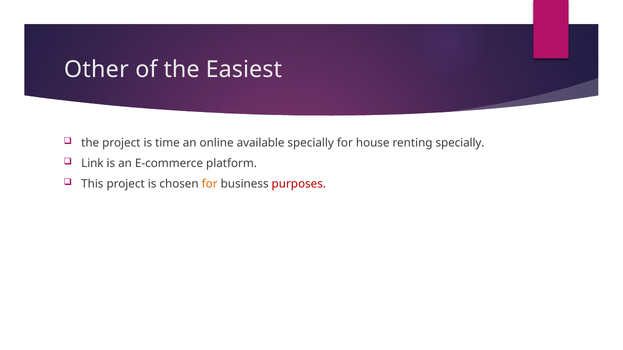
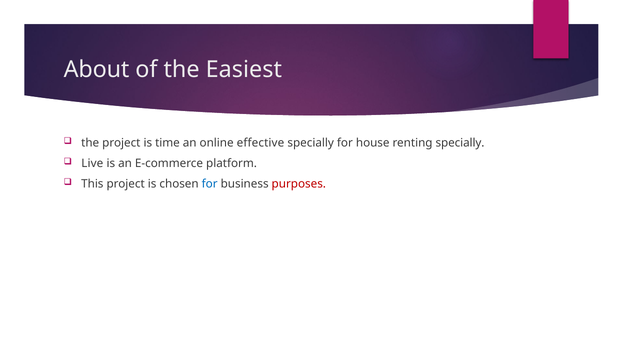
Other: Other -> About (97, 69)
available: available -> effective (260, 143)
Link: Link -> Live (92, 164)
for colour: orange -> blue (210, 184)
